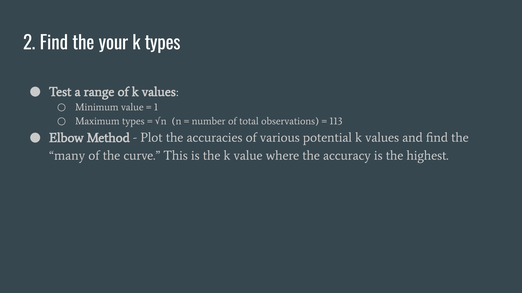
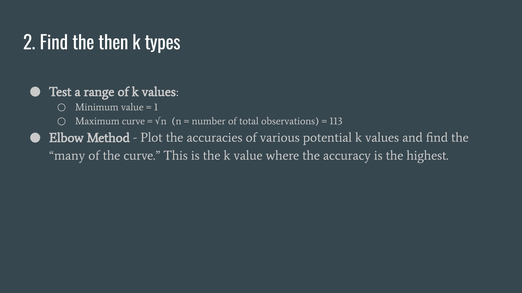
your: your -> then (114, 43)
Maximum types: types -> curve (133, 122)
